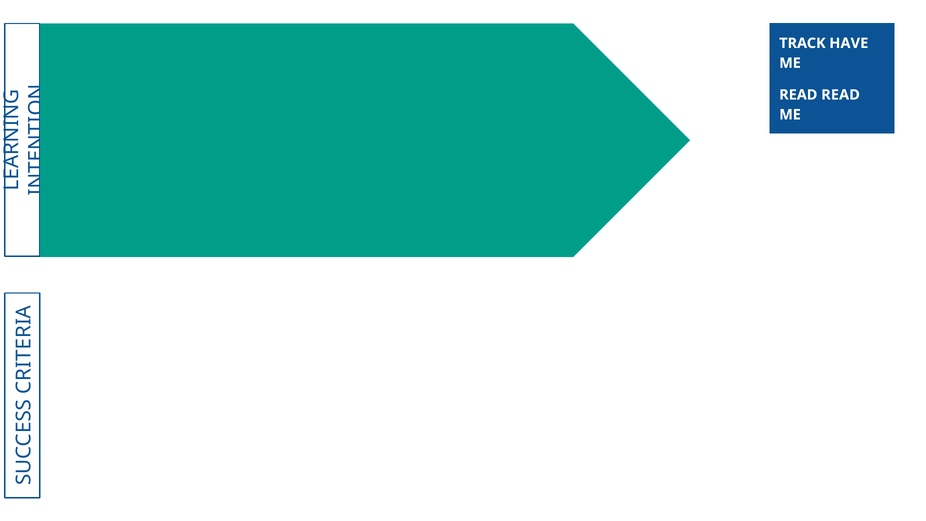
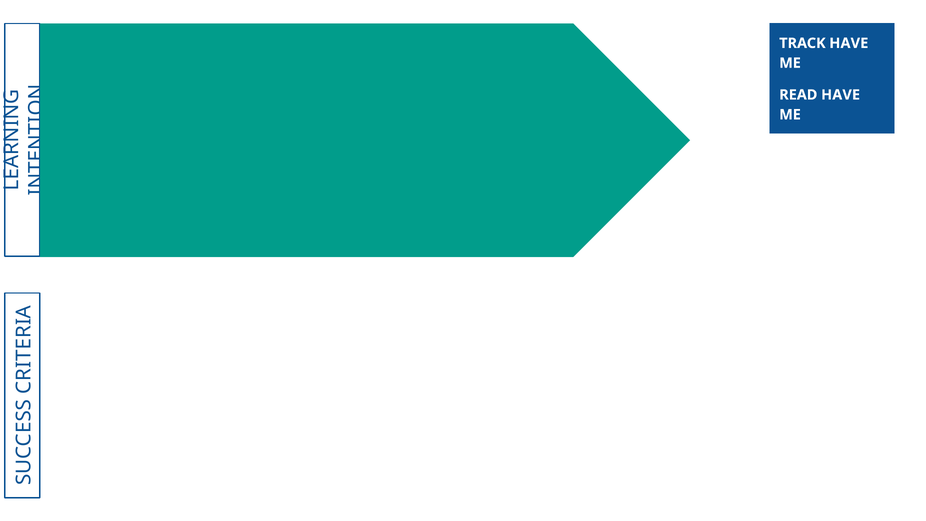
READ READ: READ -> HAVE (841, 95)
